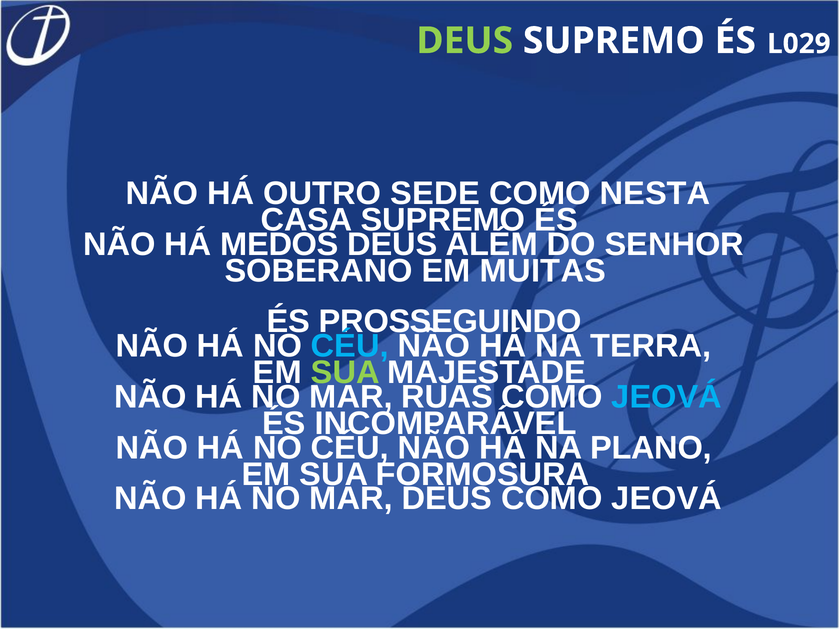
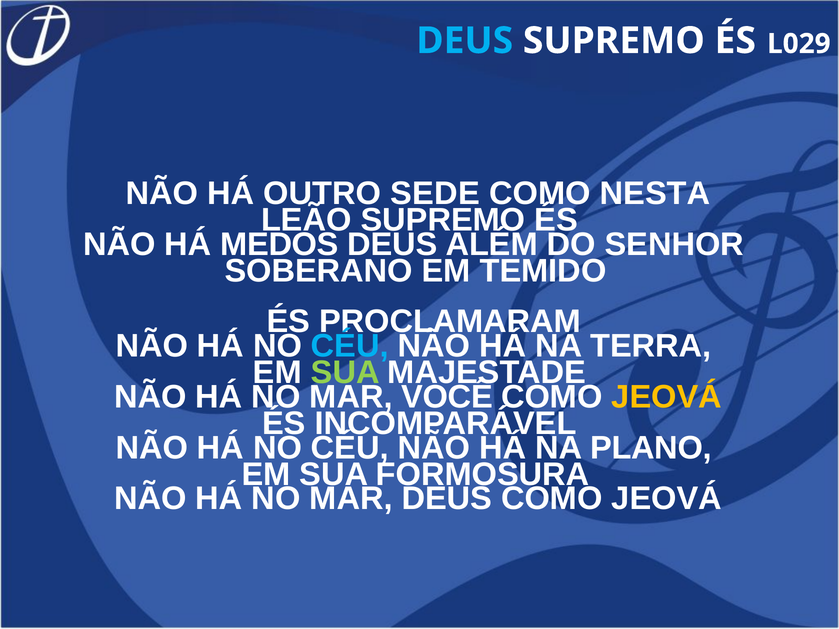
DEUS colour: light green -> light blue (465, 41)
CASA: CASA -> LEÃO (306, 220)
MUITAS: MUITAS -> TEMIDO (543, 271)
PROSSEGUINDO: PROSSEGUINDO -> PROCLAMARAM (450, 322)
RUAS: RUAS -> VOCÊ (447, 397)
JEOVÁ colour: light blue -> yellow (667, 397)
